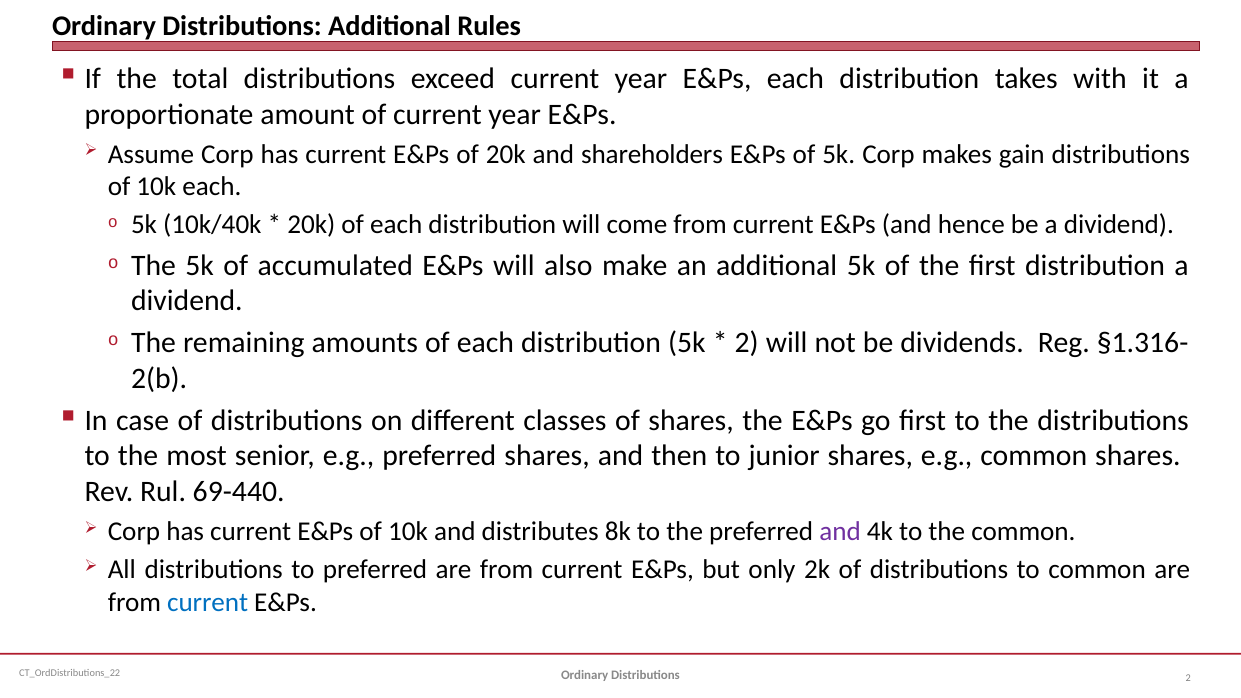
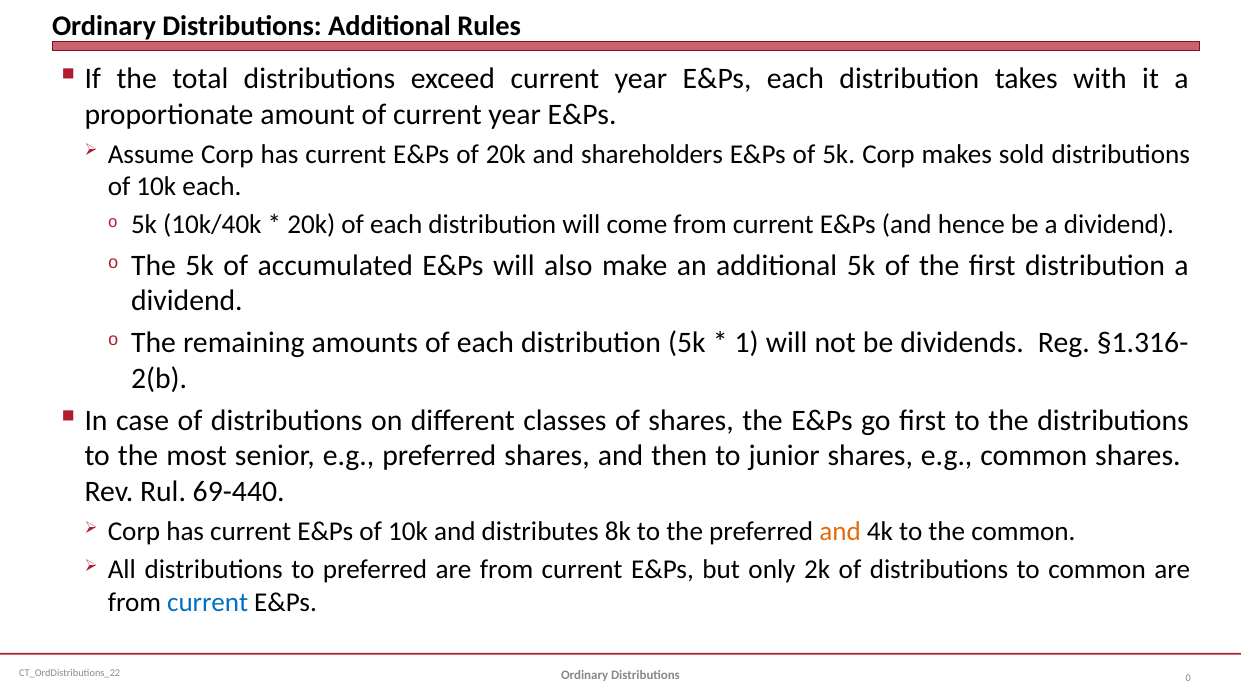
gain: gain -> sold (1022, 154)
2: 2 -> 1 (747, 343)
and colour: purple -> orange (840, 531)
2: 2 -> 0 (1188, 678)
